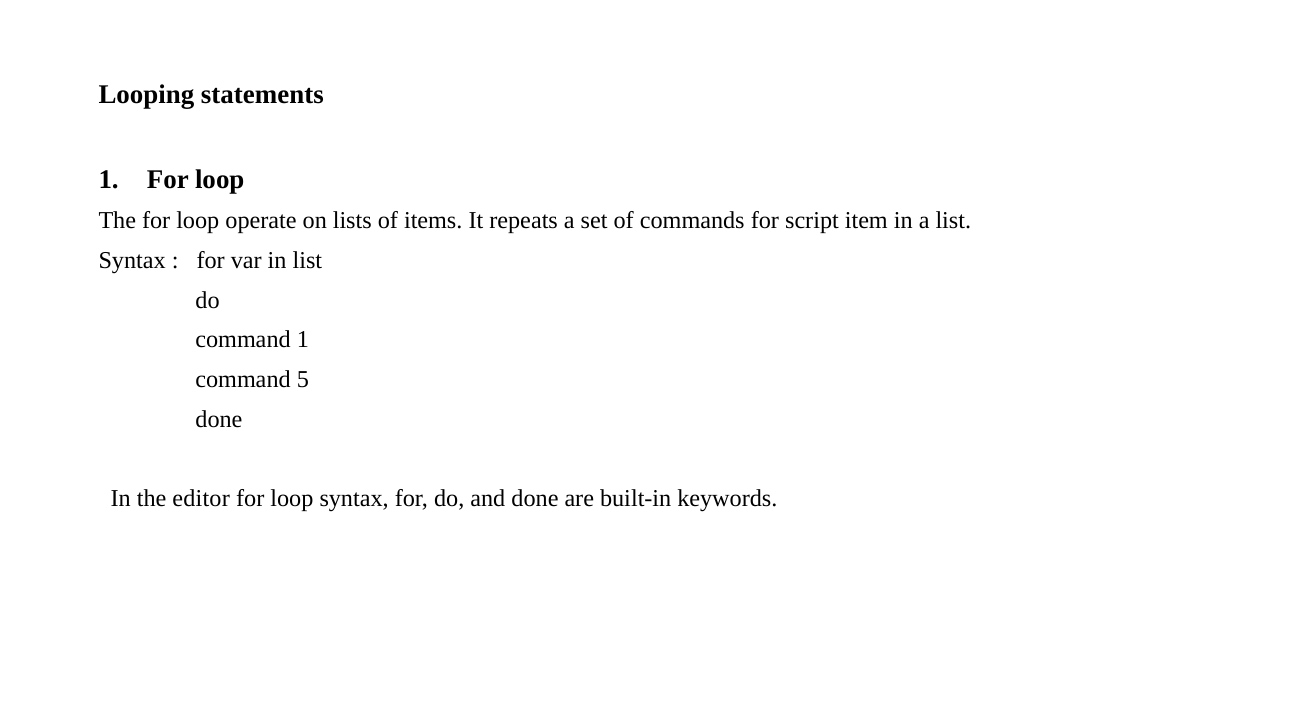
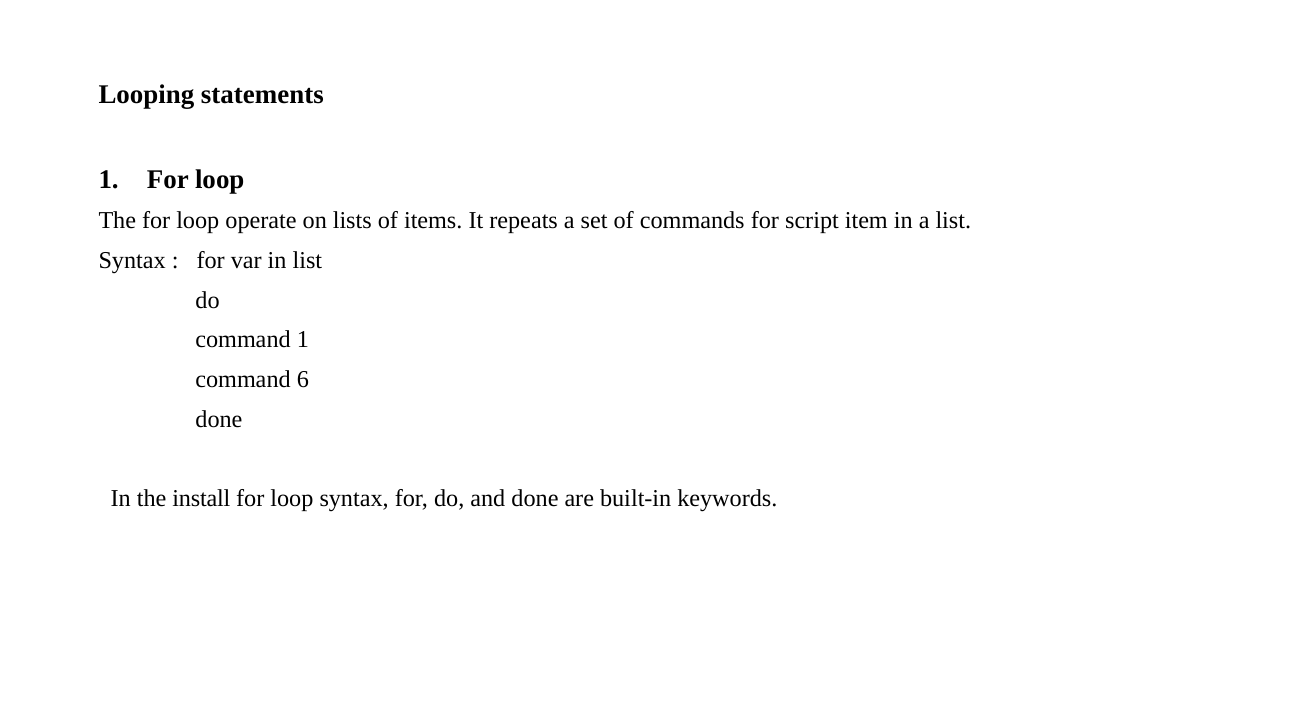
5: 5 -> 6 (303, 379)
editor: editor -> install (201, 498)
